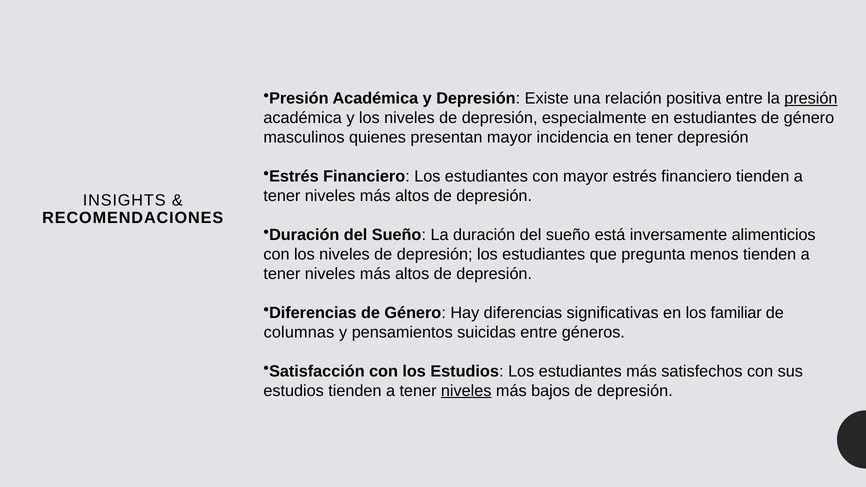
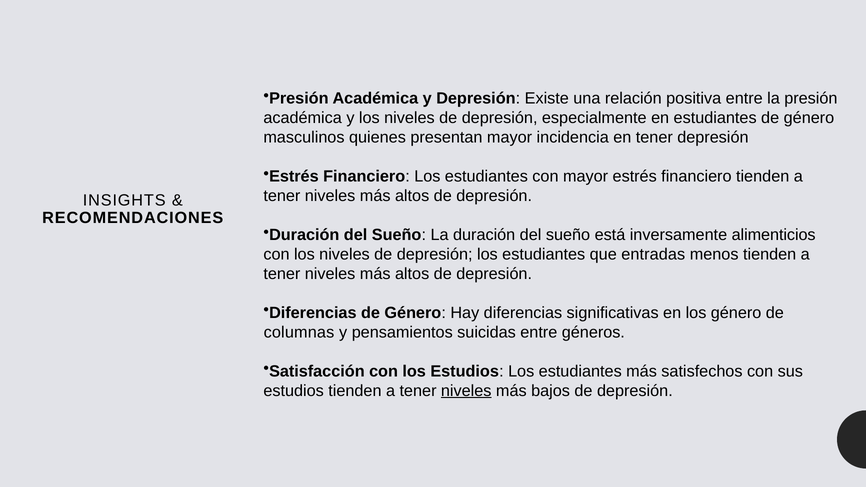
presión underline: present -> none (811, 99)
pregunta: pregunta -> entradas (653, 254)
los familiar: familiar -> género (736, 313)
